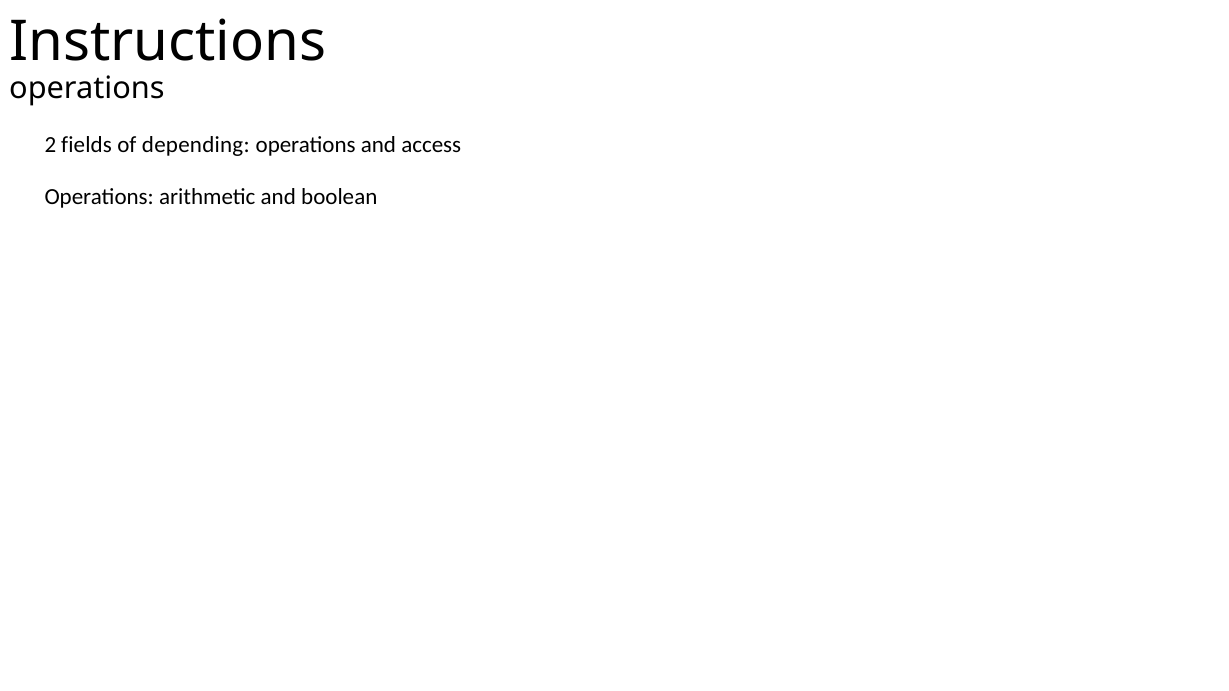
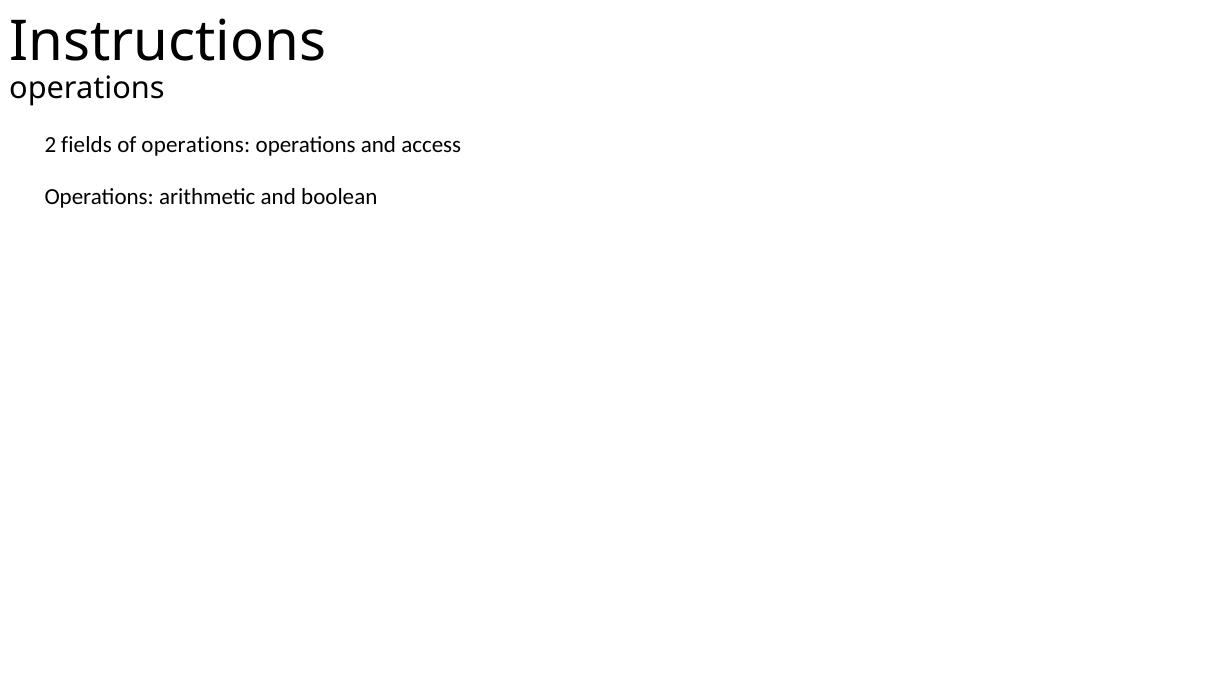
of depending: depending -> operations (196, 145)
